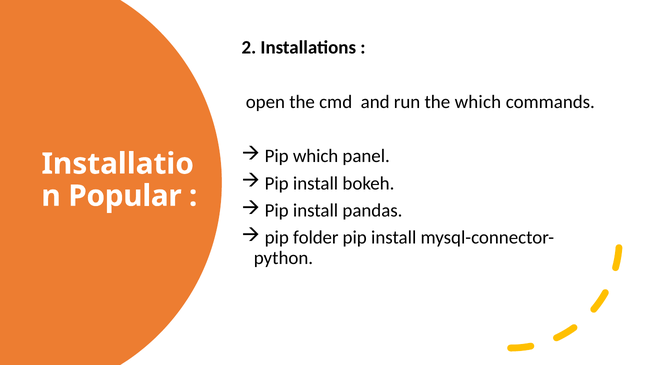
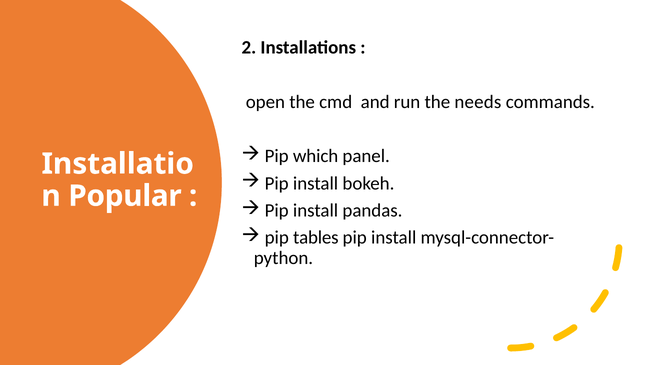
the which: which -> needs (478, 102)
folder: folder -> tables (316, 238)
